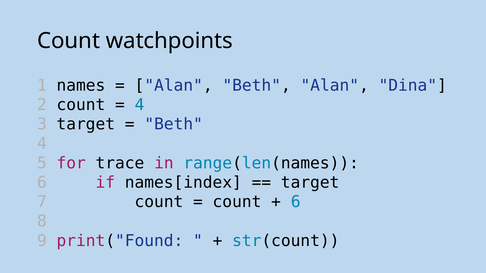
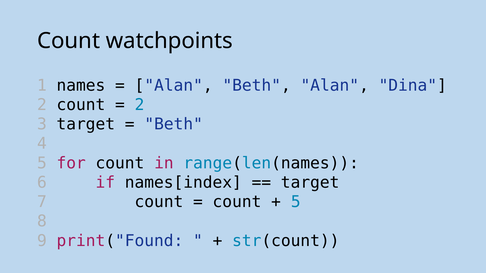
4: 4 -> 2 (139, 105)
for trace: trace -> count (120, 163)
6: 6 -> 5 (296, 202)
